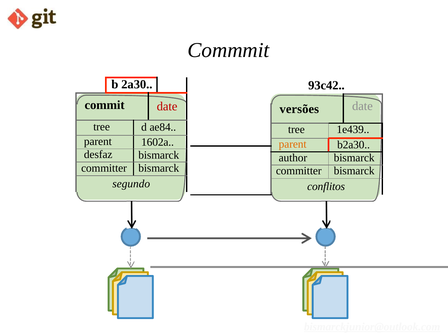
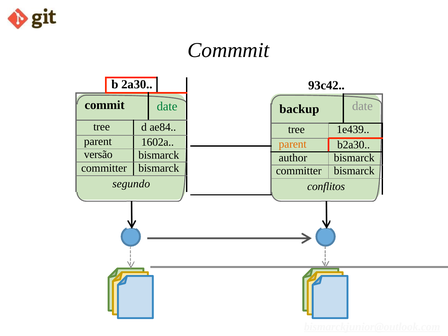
date colour: red -> green (167, 106)
versões: versões -> backup (299, 109)
desfaz: desfaz -> versão (98, 154)
